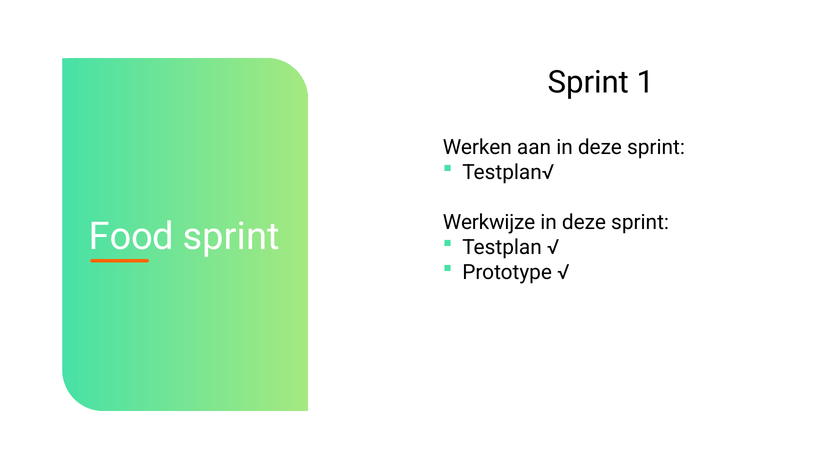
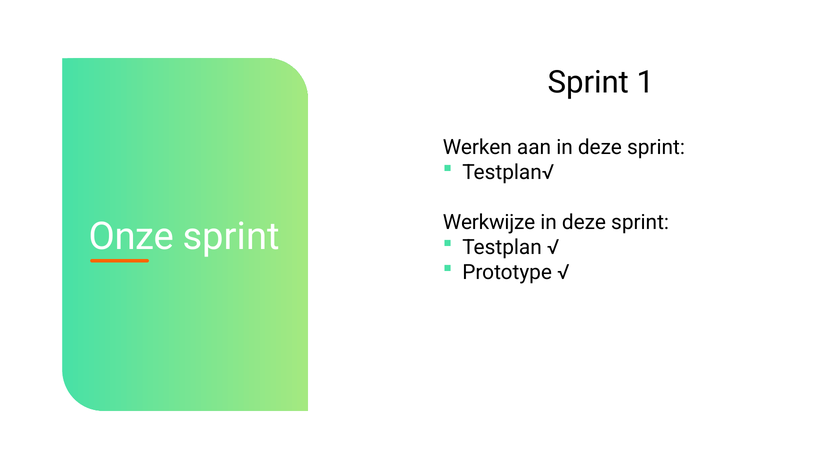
Food: Food -> Onze (131, 237)
